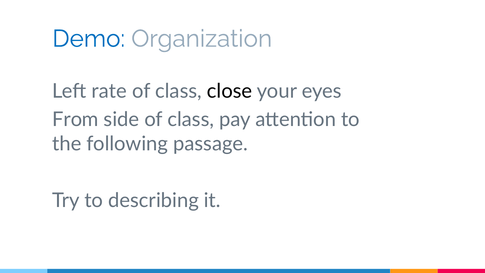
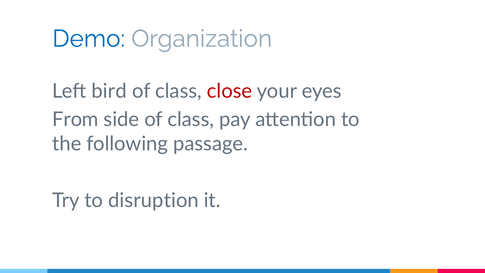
rate: rate -> bird (109, 91)
close colour: black -> red (230, 91)
describing: describing -> disruption (154, 200)
